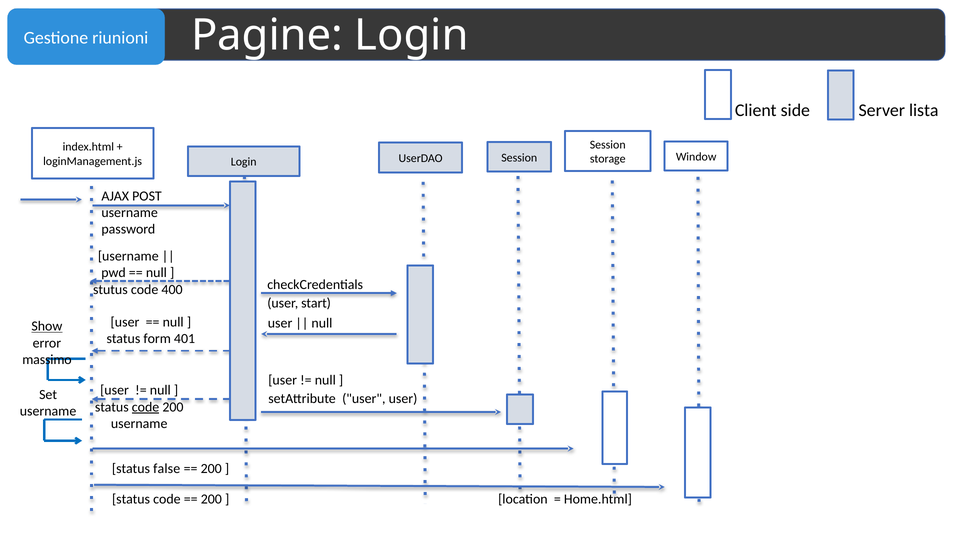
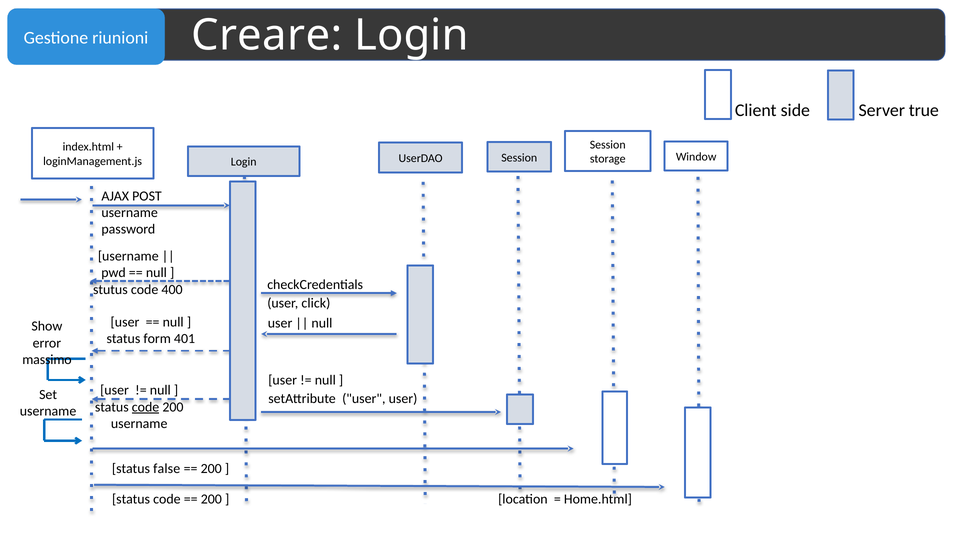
Pagine: Pagine -> Creare (267, 35)
lista: lista -> true (924, 110)
start: start -> click (316, 303)
Show underline: present -> none (47, 326)
